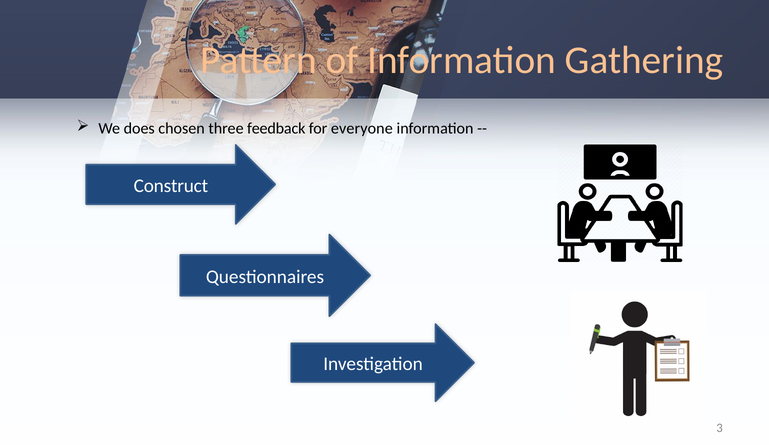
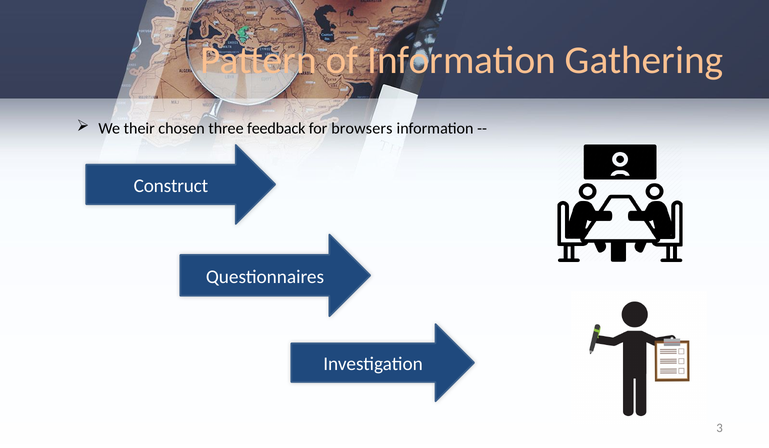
does: does -> their (139, 129)
everyone: everyone -> browsers (362, 129)
